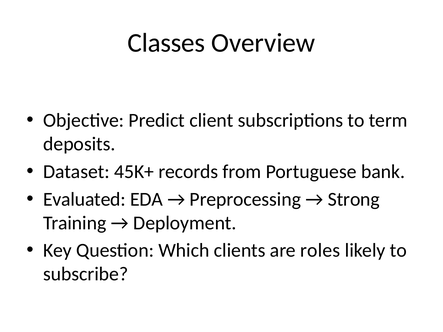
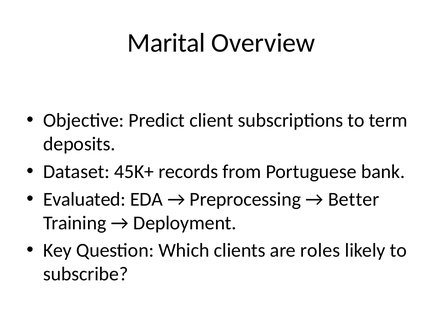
Classes: Classes -> Marital (166, 43)
Strong: Strong -> Better (354, 199)
